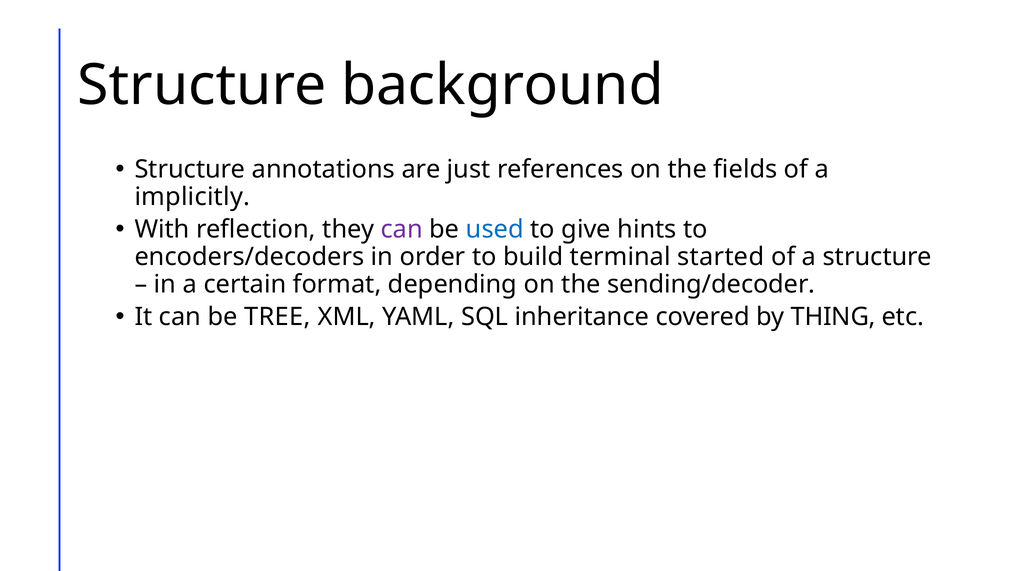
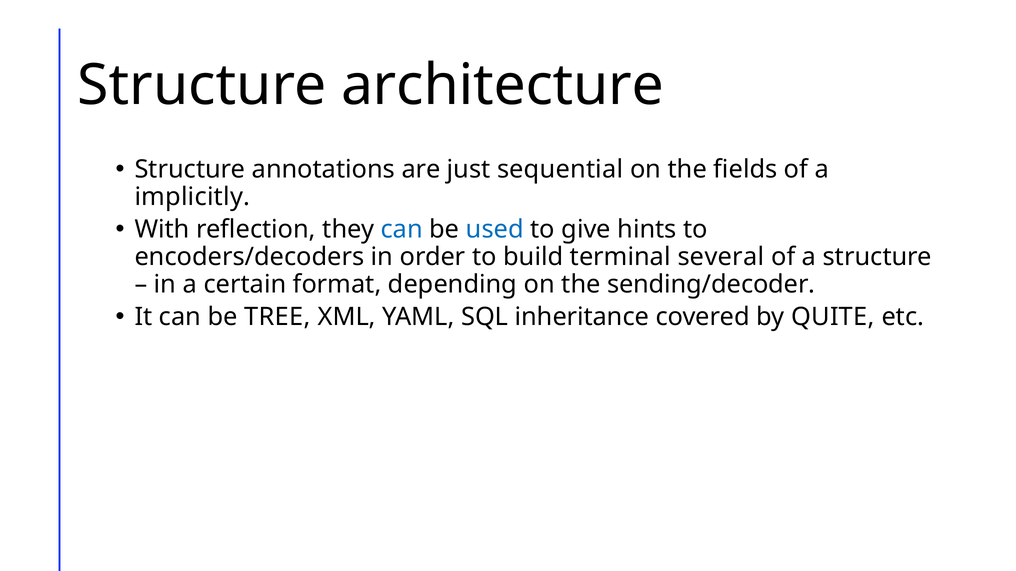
background: background -> architecture (502, 85)
references: references -> sequential (560, 170)
can colour: purple -> blue (402, 230)
started: started -> several (721, 257)
THING: THING -> QUITE (833, 317)
